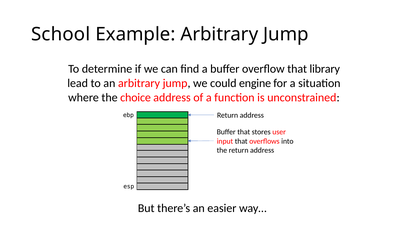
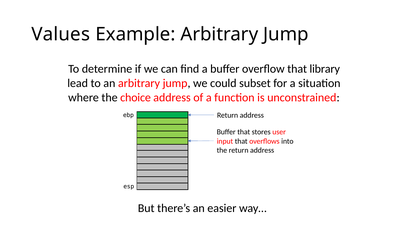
School: School -> Values (61, 34)
engine: engine -> subset (255, 83)
